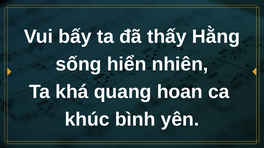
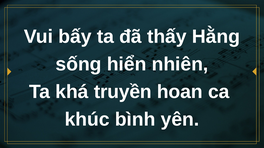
quang: quang -> truyền (123, 92)
